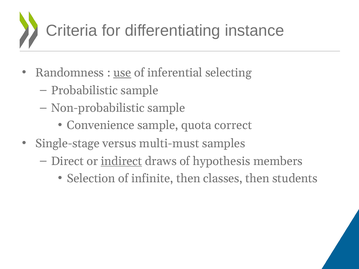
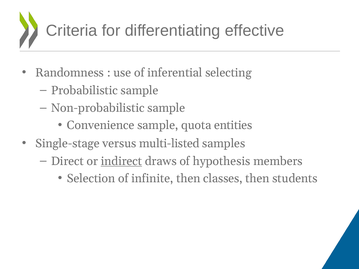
instance: instance -> effective (254, 31)
use underline: present -> none (122, 73)
correct: correct -> entities (233, 125)
multi-must: multi-must -> multi-listed (169, 144)
